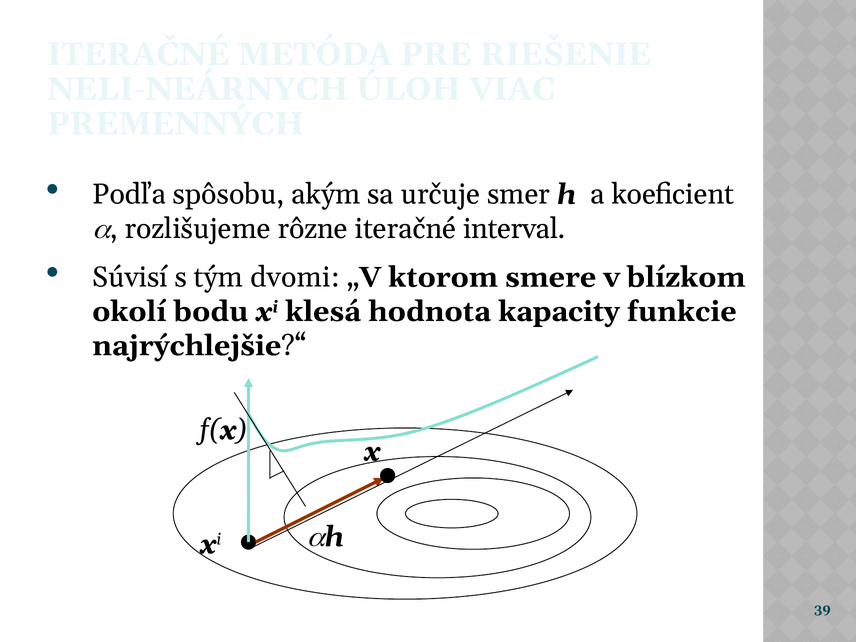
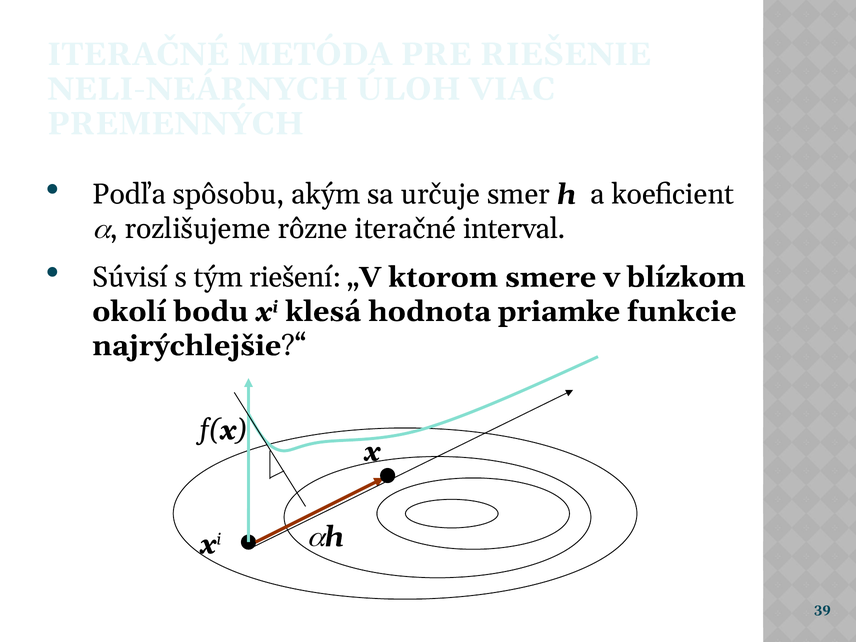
dvomi: dvomi -> riešení (295, 277)
kapacity: kapacity -> priamke (559, 312)
